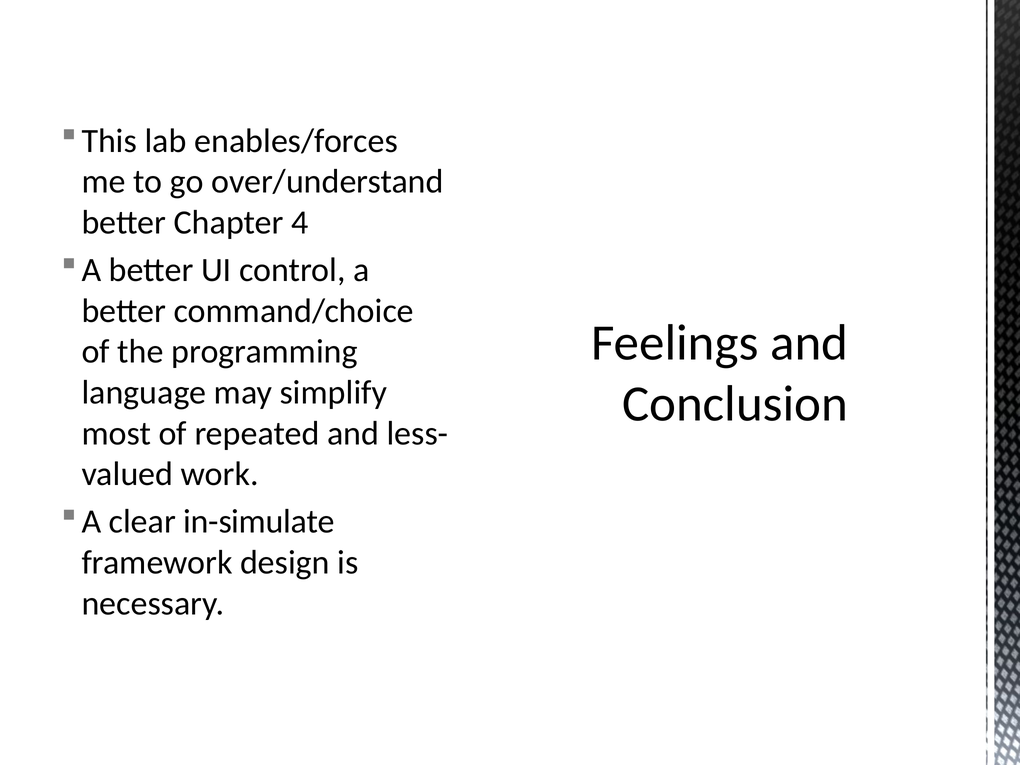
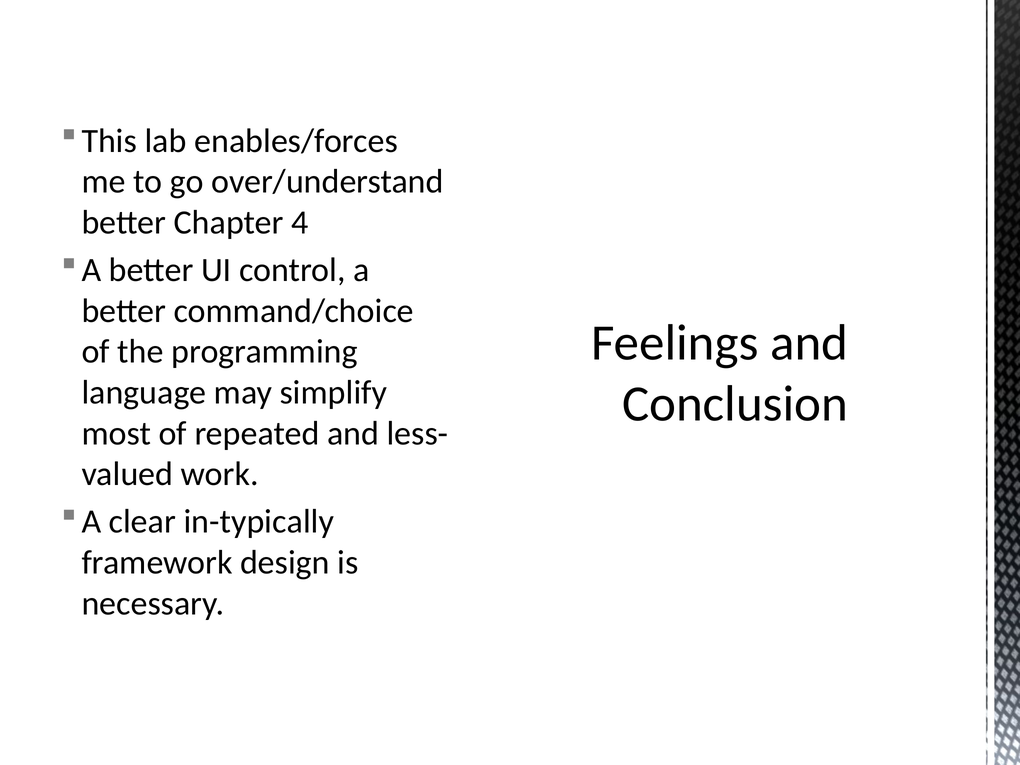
in-simulate: in-simulate -> in-typically (259, 522)
